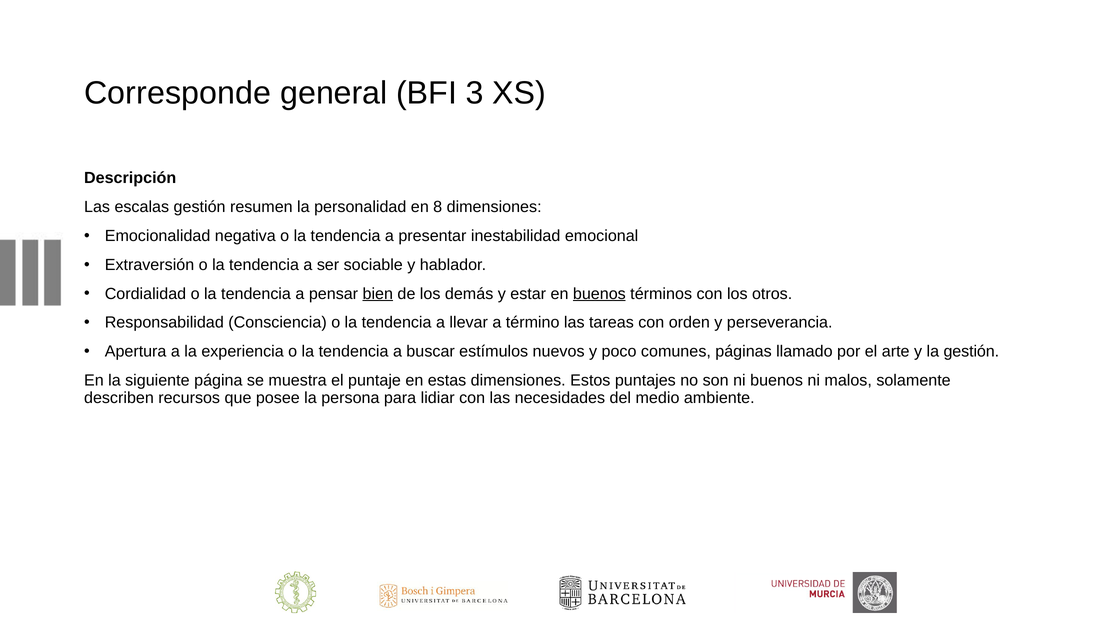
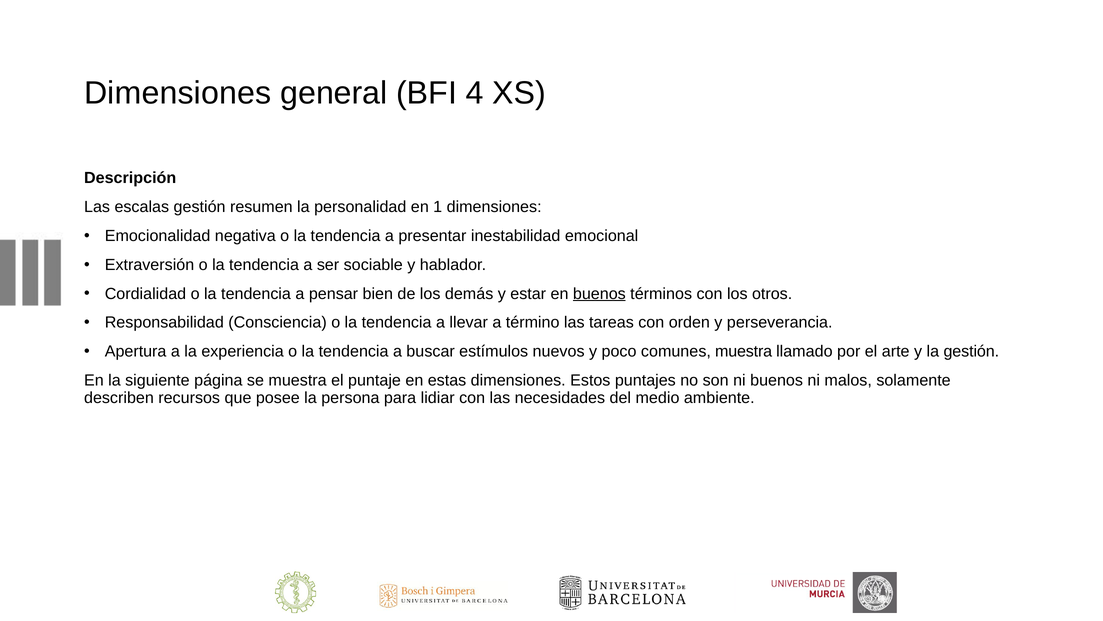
Corresponde: Corresponde -> Dimensiones (178, 93)
3: 3 -> 4 (475, 93)
8: 8 -> 1 (438, 207)
bien underline: present -> none (378, 293)
comunes páginas: páginas -> muestra (744, 351)
